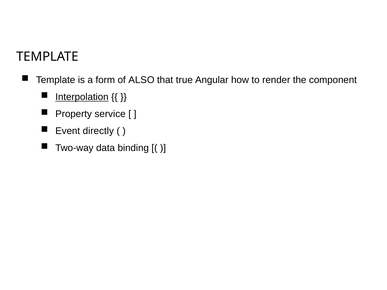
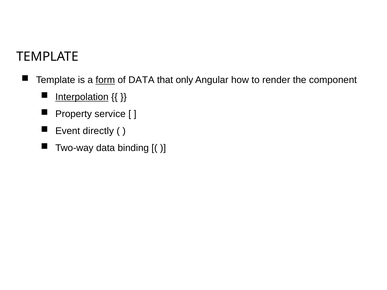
form underline: none -> present (105, 80)
of ALSO: ALSO -> DATA (141, 80)
true: true -> only (184, 80)
